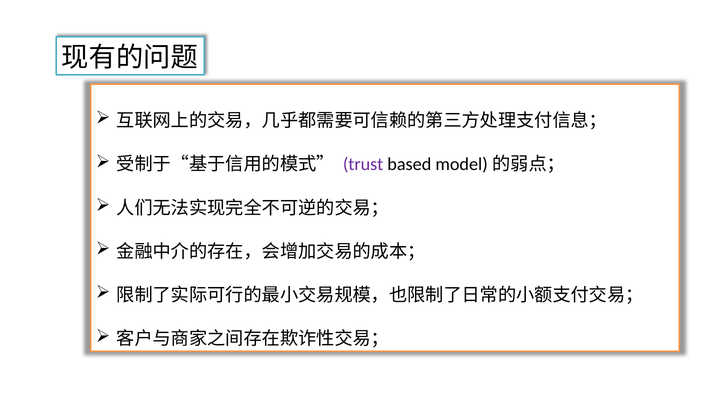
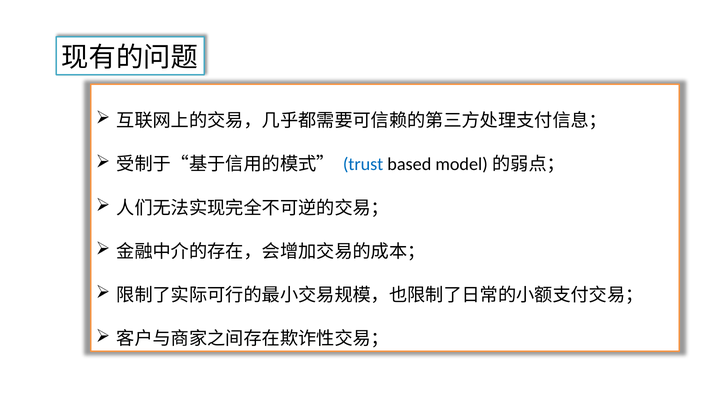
trust colour: purple -> blue (363, 164)
